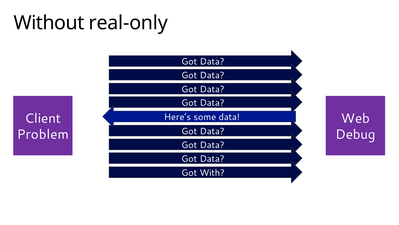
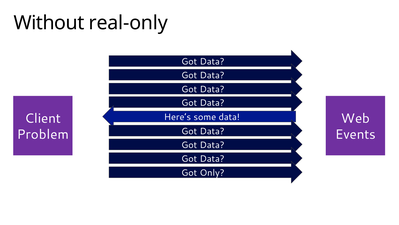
Debug: Debug -> Events (355, 134)
With: With -> Only (212, 172)
